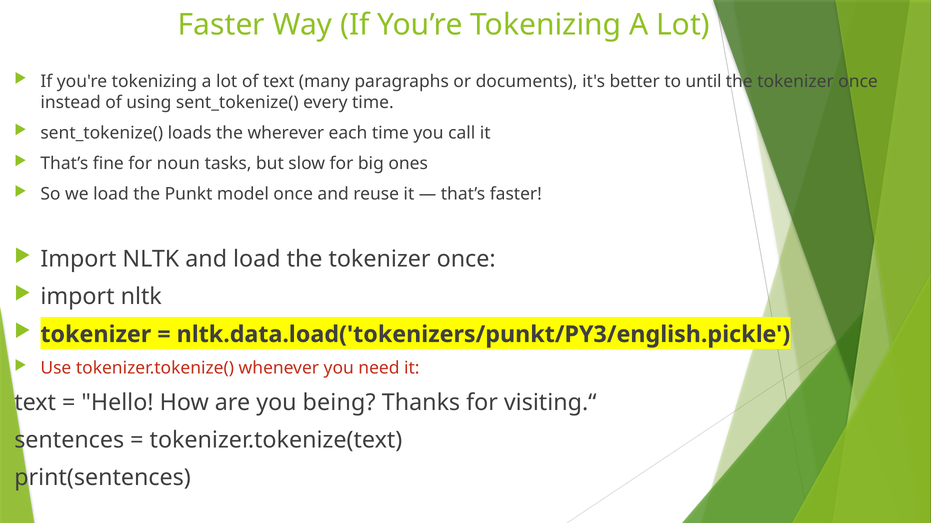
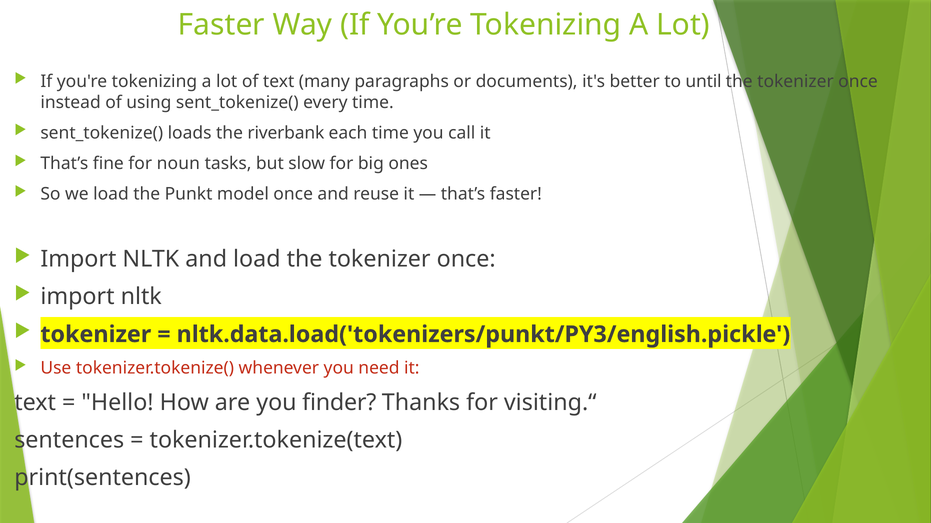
wherever: wherever -> riverbank (286, 133)
being: being -> finder (339, 403)
